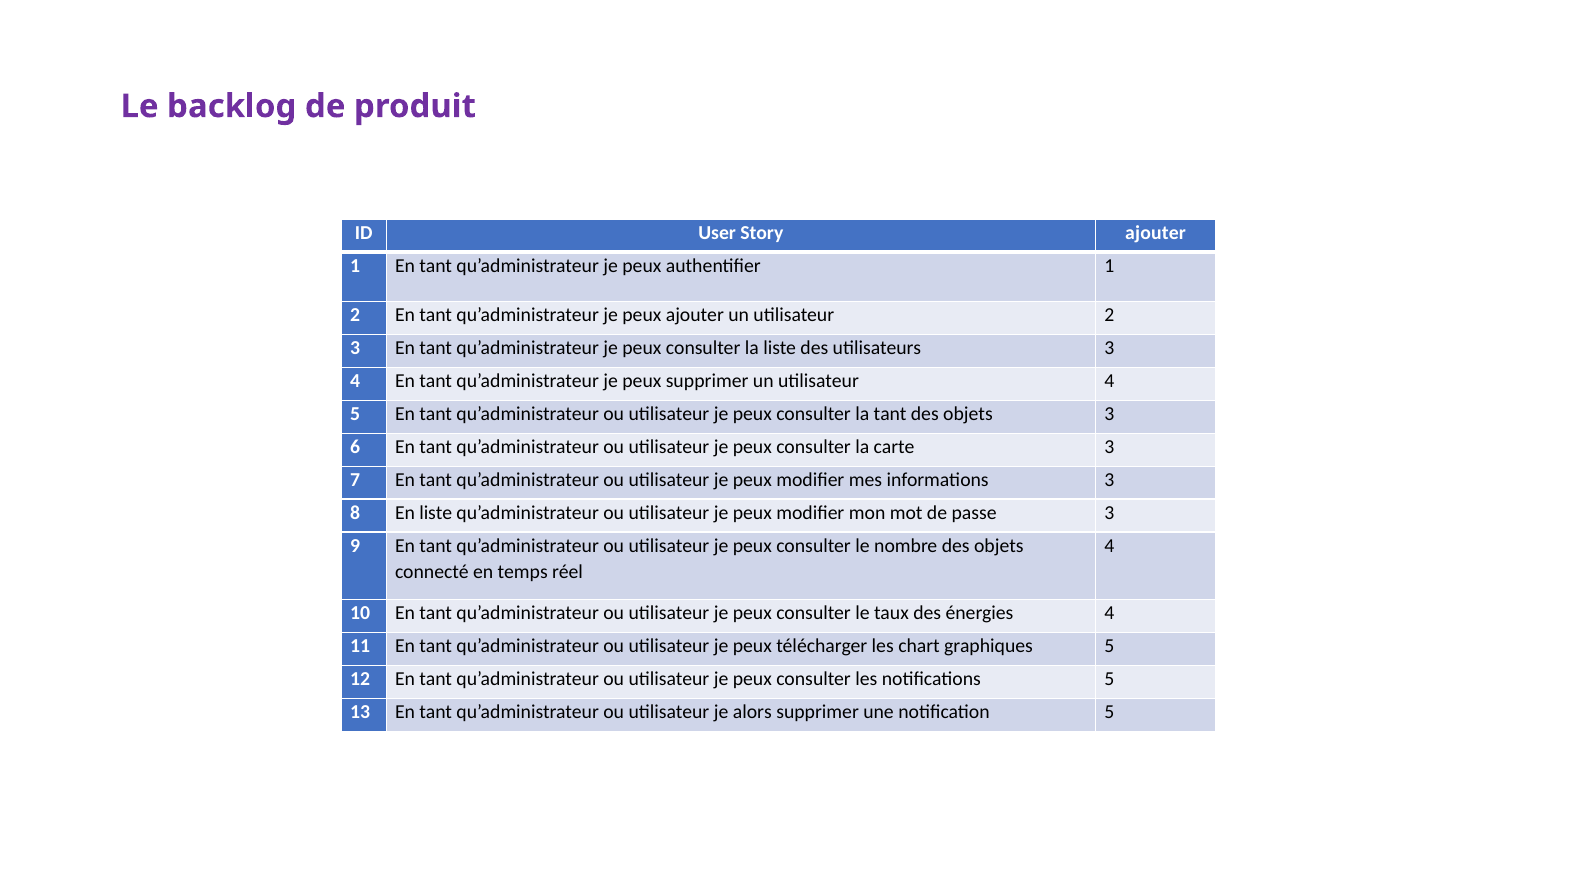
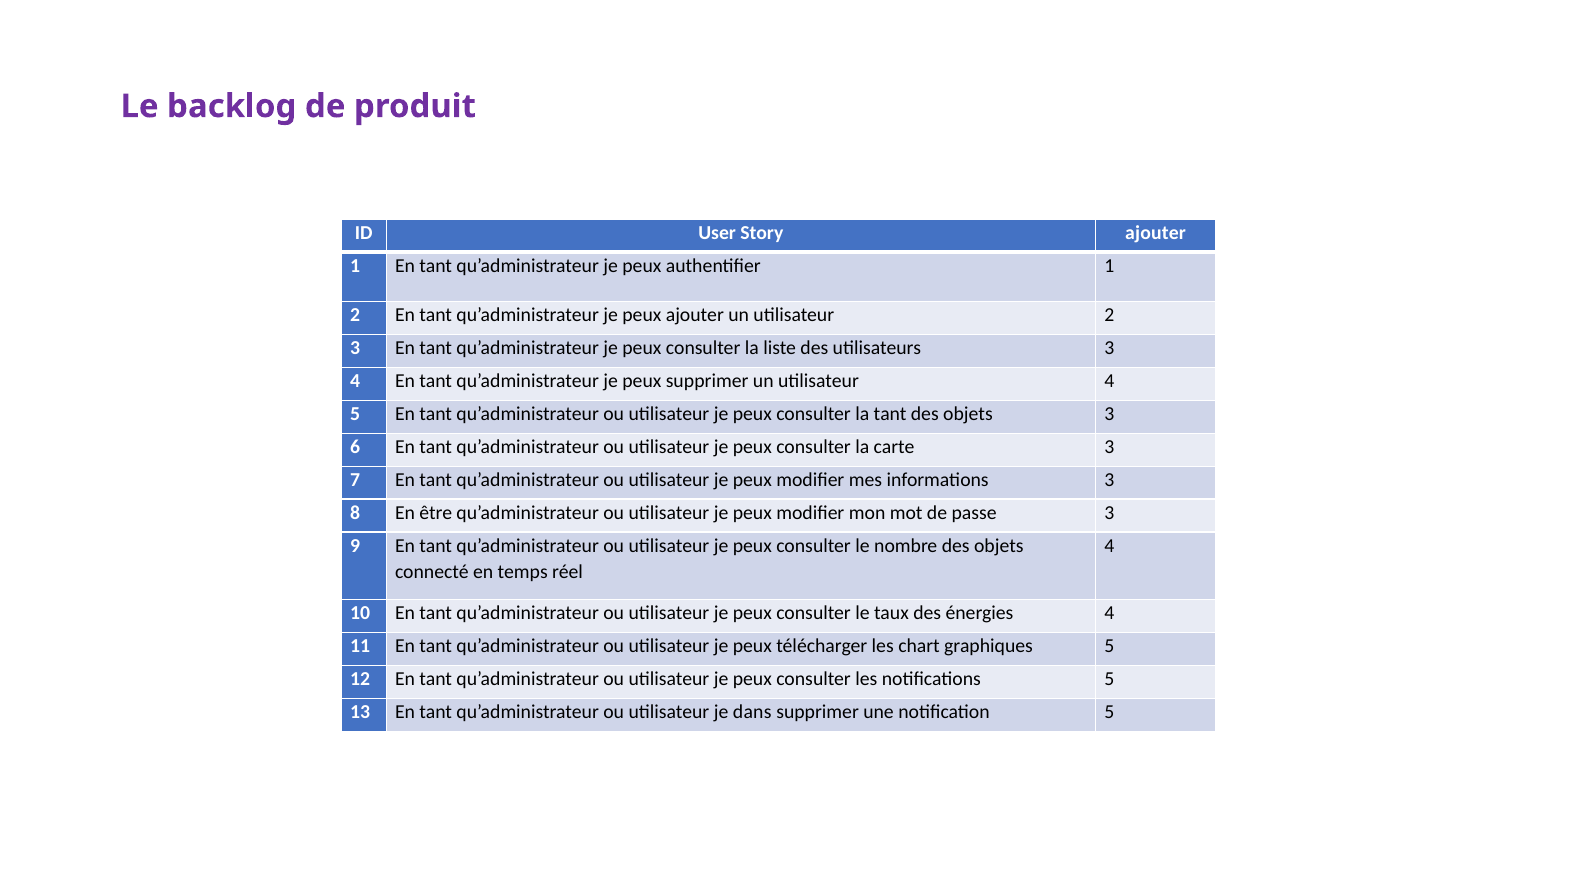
En liste: liste -> être (436, 513)
alors: alors -> dans (752, 712)
